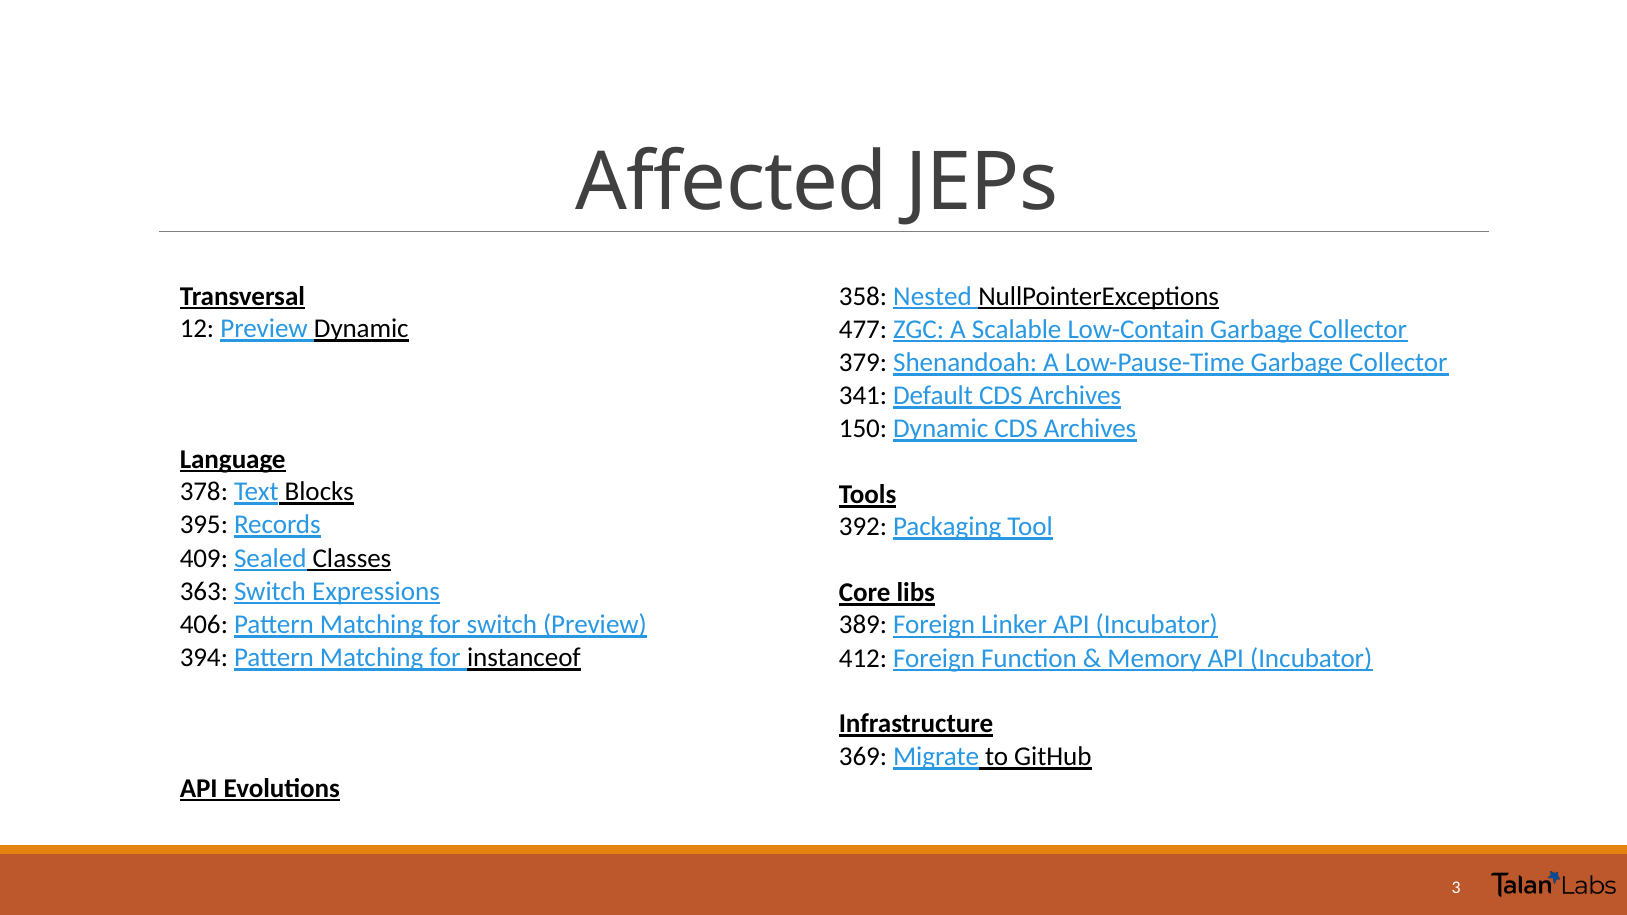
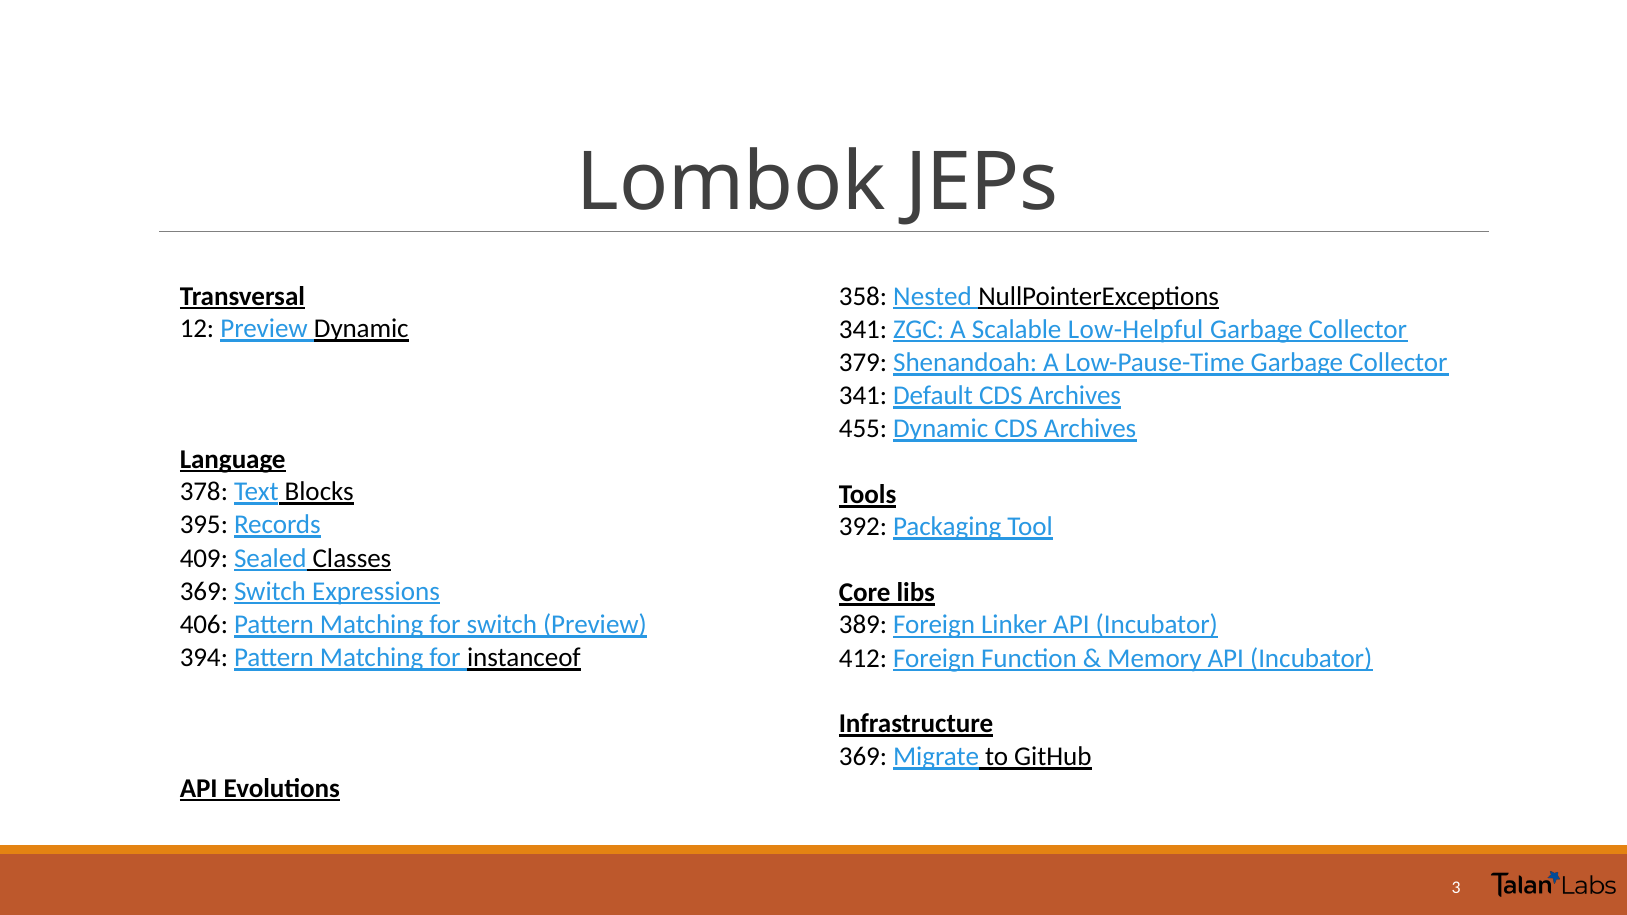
Affected: Affected -> Lombok (731, 182)
477: 477 -> 341 (863, 329)
Low-Contain: Low-Contain -> Low-Helpful (1136, 329)
150: 150 -> 455 (863, 429)
363: 363 -> 369 (204, 591)
